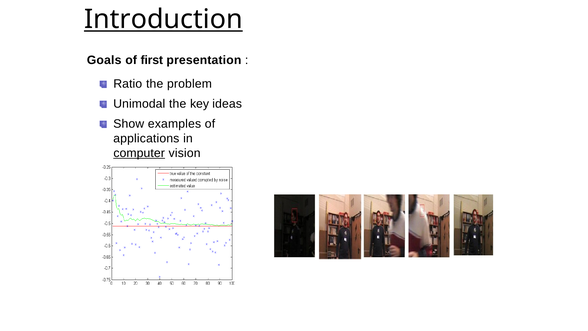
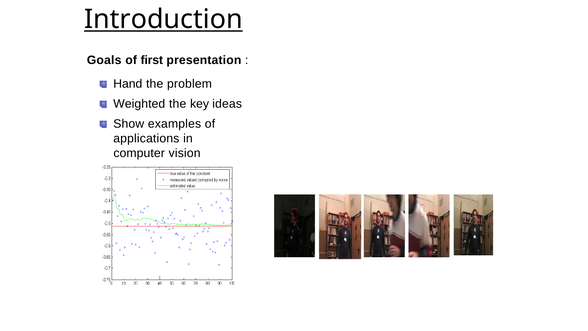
Ratio: Ratio -> Hand (128, 84)
Unimodal: Unimodal -> Weighted (139, 104)
computer underline: present -> none (139, 153)
